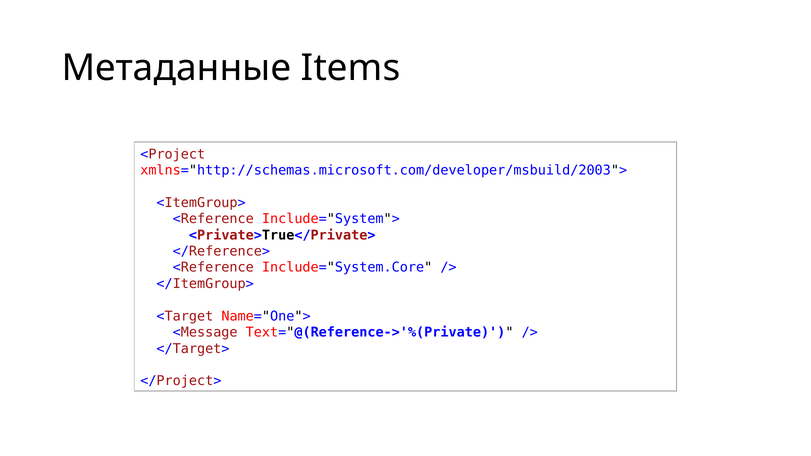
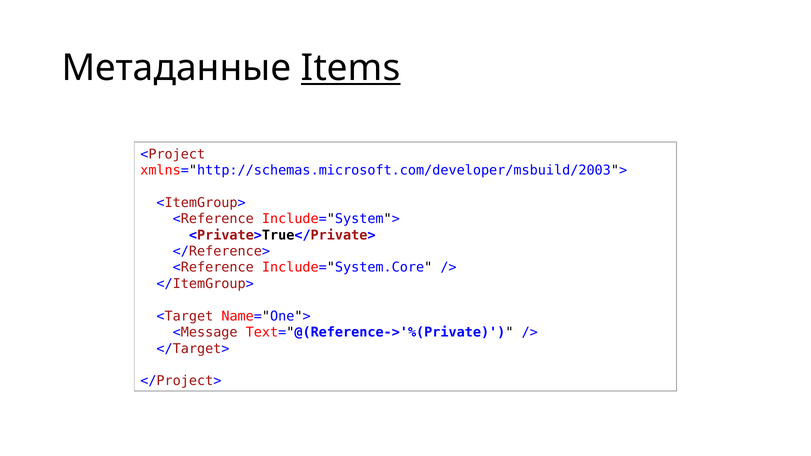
Items underline: none -> present (351, 68)
